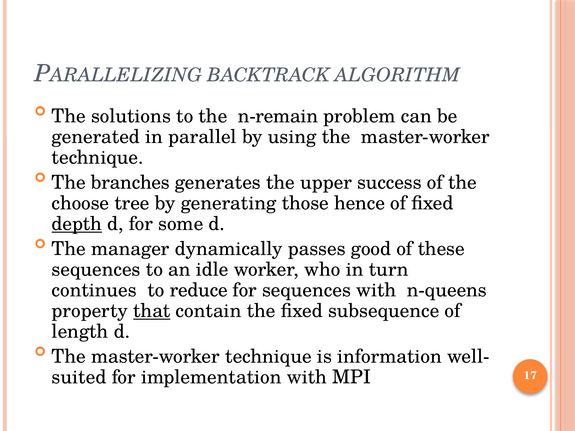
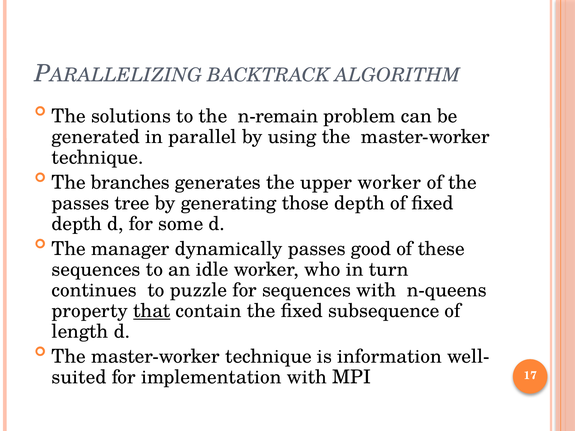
upper success: success -> worker (389, 183)
choose: choose -> passes (80, 203)
those hence: hence -> depth (359, 203)
depth underline: present -> none (77, 224)
reduce: reduce -> puzzle (199, 290)
